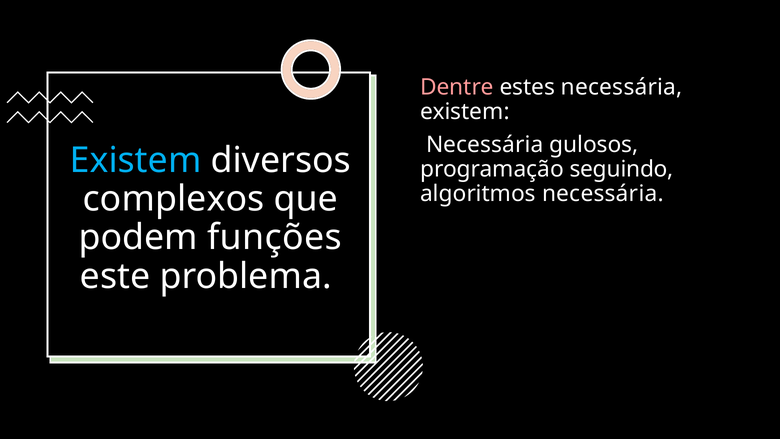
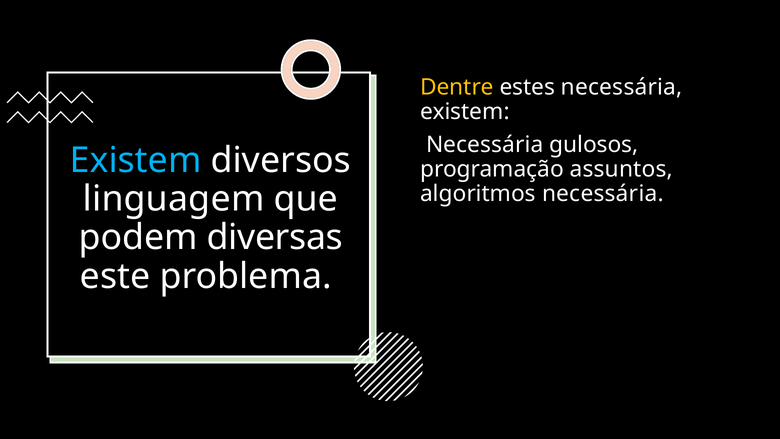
Dentre colour: pink -> yellow (457, 87)
seguindo: seguindo -> assuntos (621, 169)
complexos: complexos -> linguagem (174, 199)
funções: funções -> diversas (275, 237)
